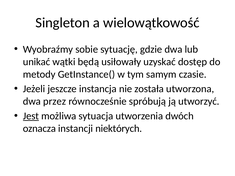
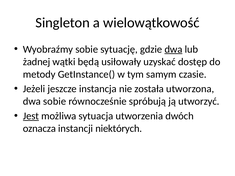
dwa underline: none -> present (173, 49)
unikać: unikać -> żadnej (37, 62)
dwa przez: przez -> sobie (55, 102)
